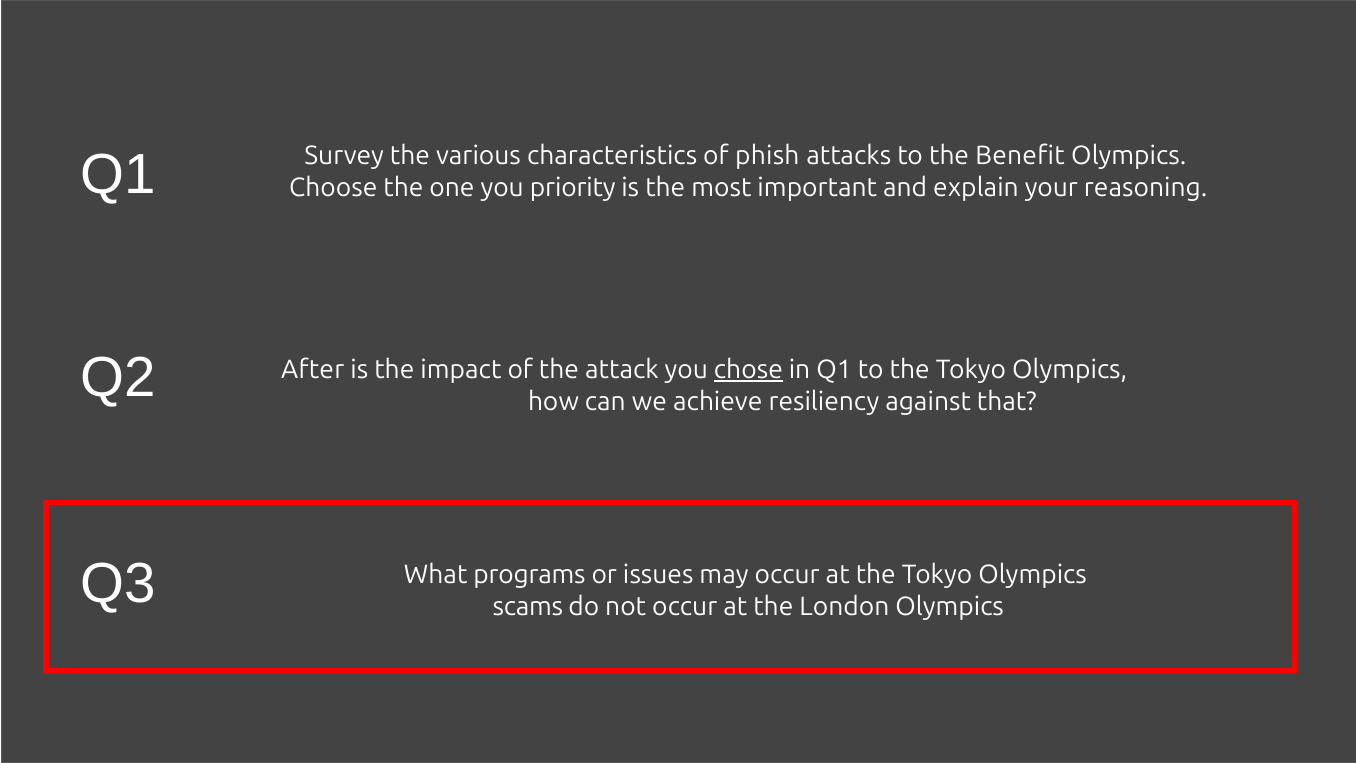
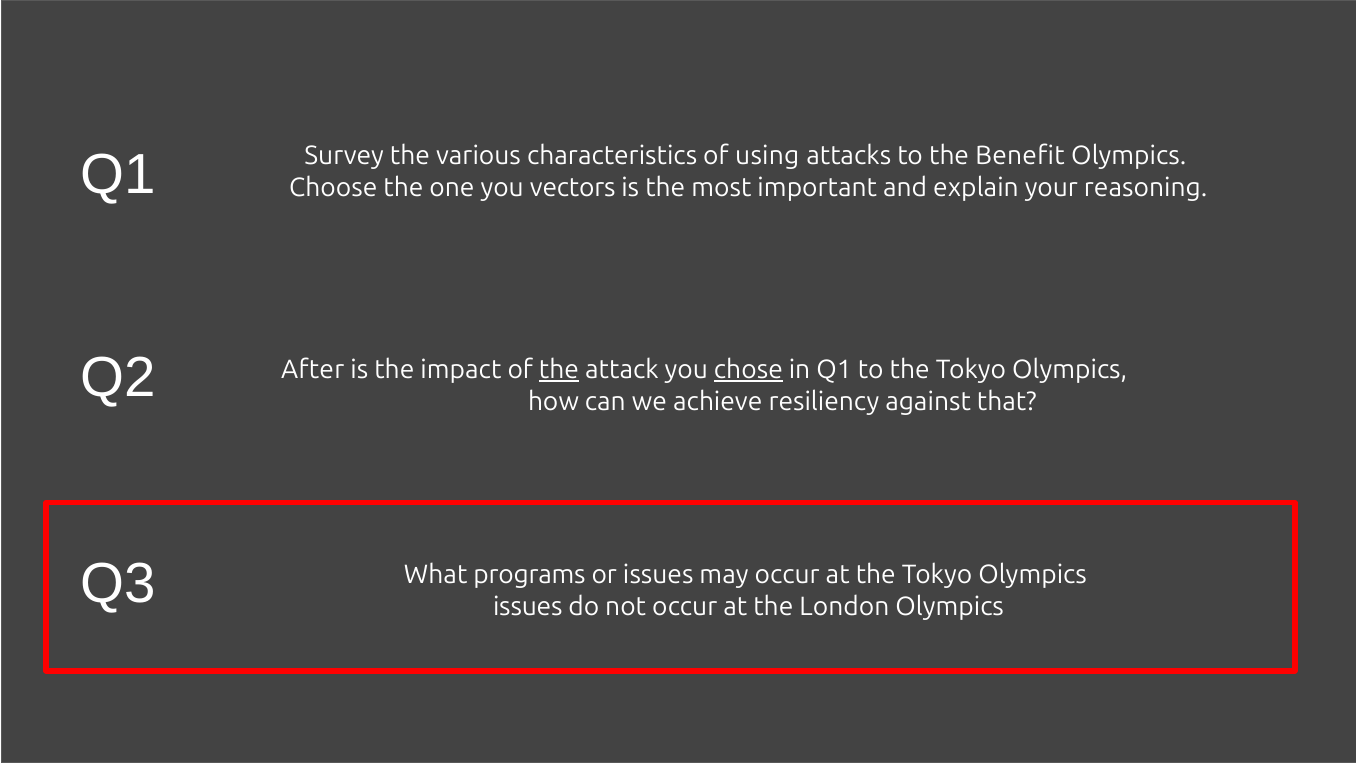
phish: phish -> using (767, 156)
priority: priority -> vectors (573, 188)
the underline: none -> present (559, 370)
scams: scams -> issues (528, 606)
